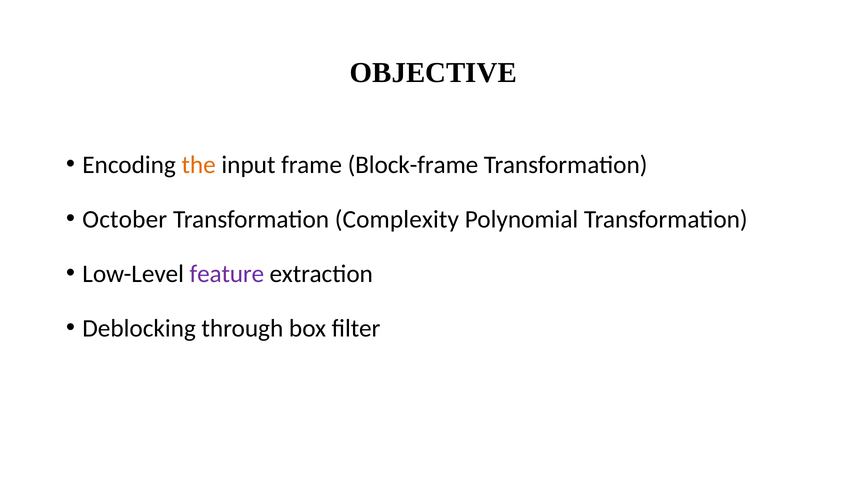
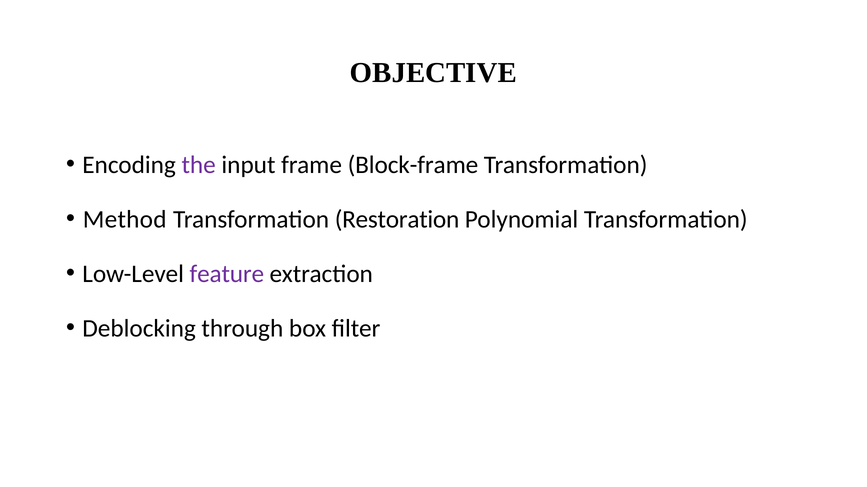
the colour: orange -> purple (199, 165)
October: October -> Method (125, 220)
Complexity: Complexity -> Restoration (397, 220)
